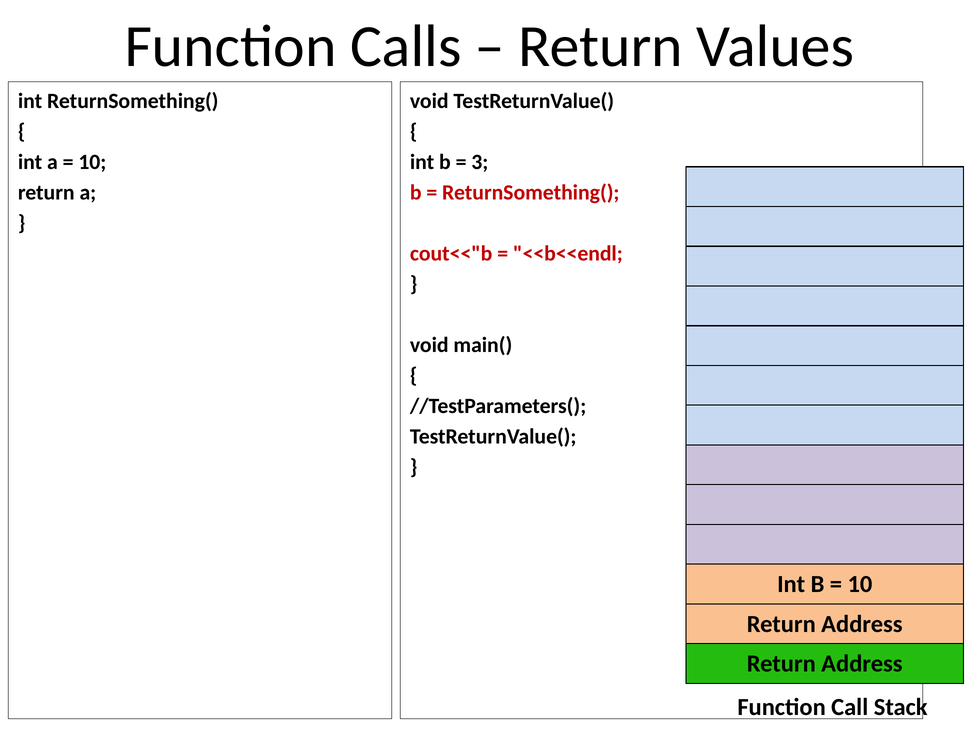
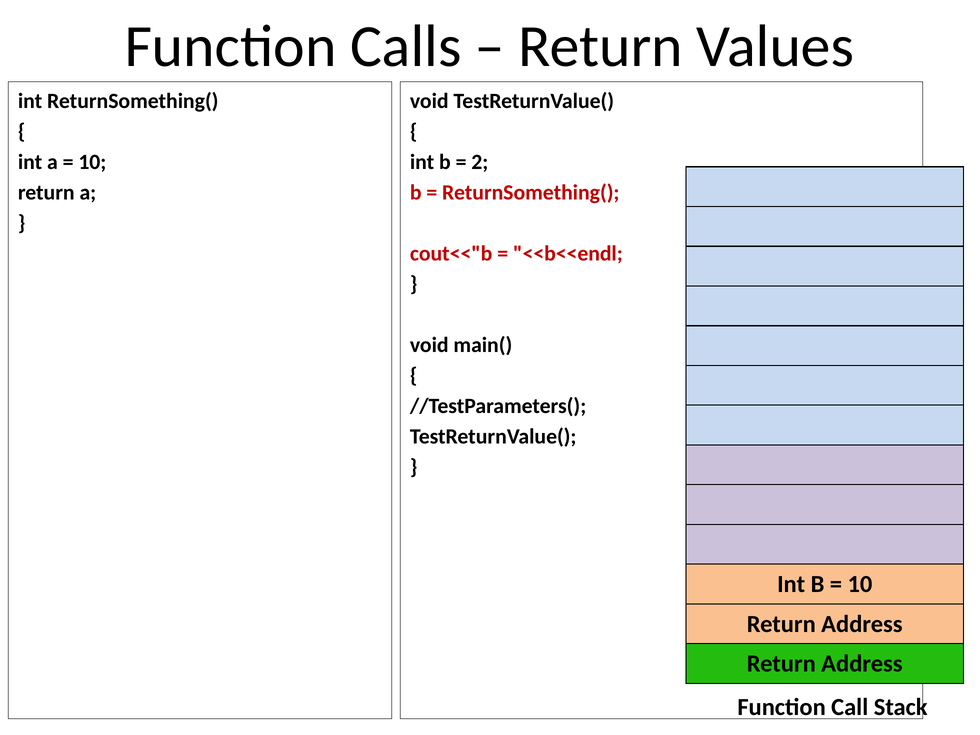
3: 3 -> 2 (480, 162)
